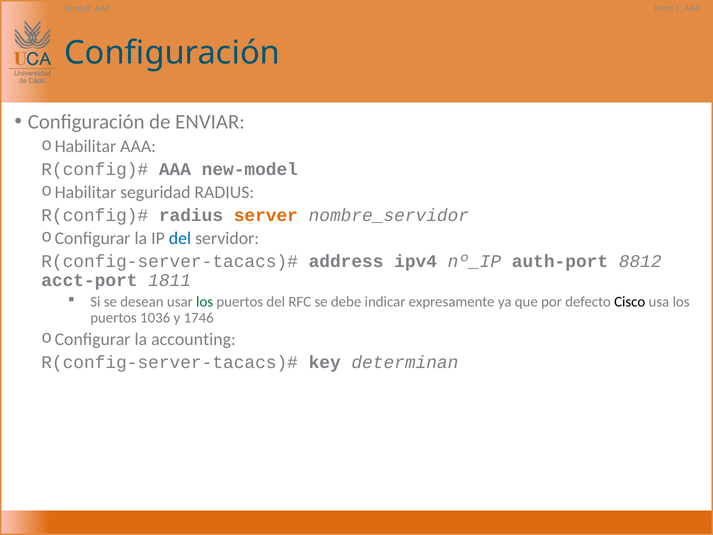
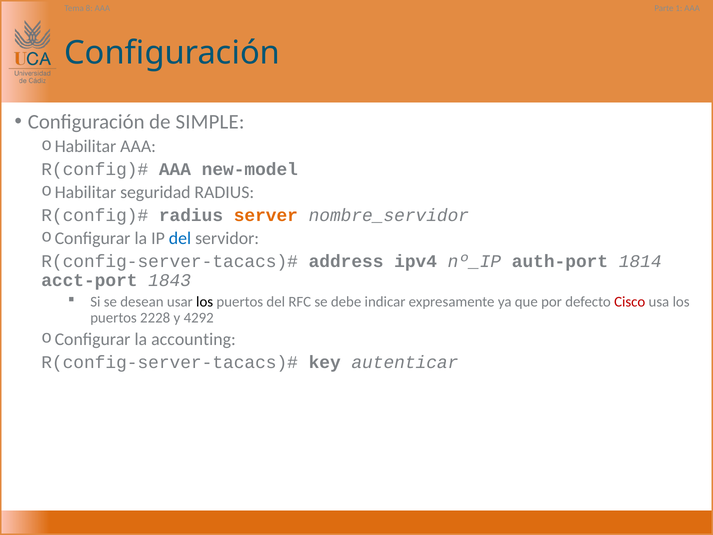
ENVIAR: ENVIAR -> SIMPLE (210, 122)
8812: 8812 -> 1814 (640, 261)
1811: 1811 -> 1843 (170, 280)
los colour: green -> black (205, 302)
Cisco colour: black -> red (630, 302)
1036: 1036 -> 2228 (155, 318)
1746: 1746 -> 4292 (199, 318)
determinan: determinan -> autenticar (405, 362)
